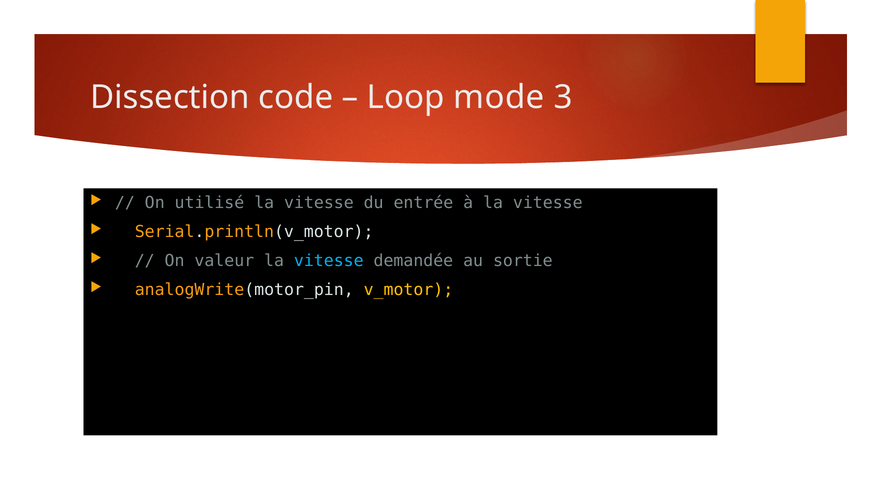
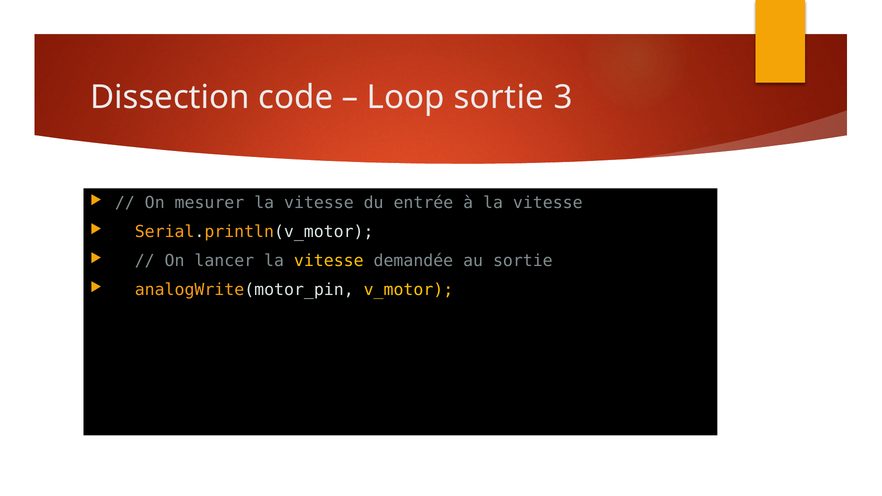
Loop mode: mode -> sortie (499, 97)
utilisé: utilisé -> mesurer (209, 203)
valeur: valeur -> lancer (224, 261)
vitesse colour: light blue -> yellow (329, 261)
